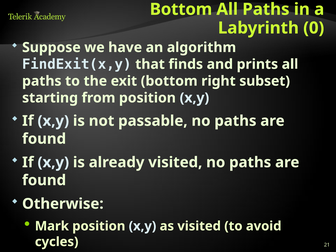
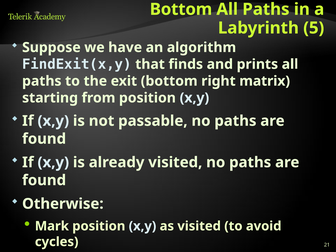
0: 0 -> 5 (314, 28)
subset: subset -> matrix (265, 81)
